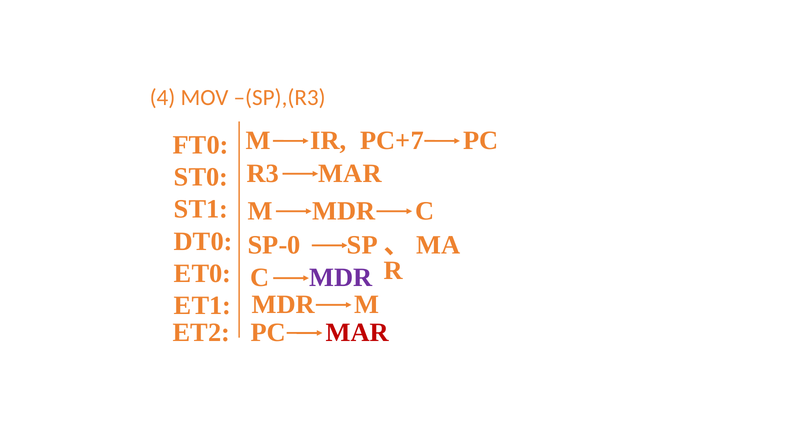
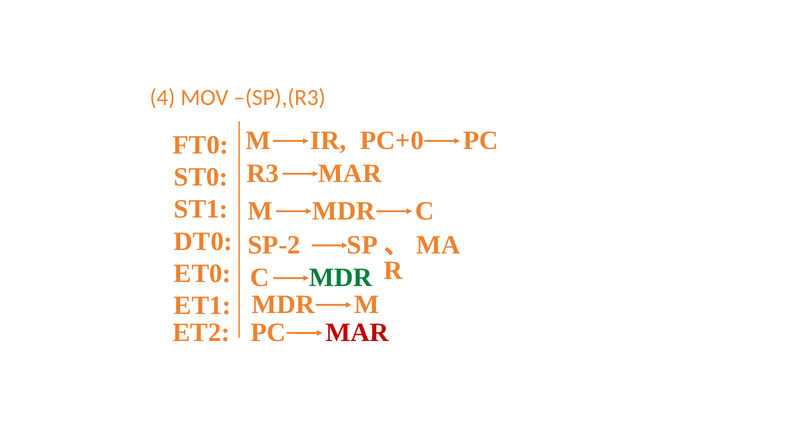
PC+7: PC+7 -> PC+0 (392, 141)
SP-0: SP-0 -> SP-2 (274, 245)
MDR colour: purple -> green (341, 278)
